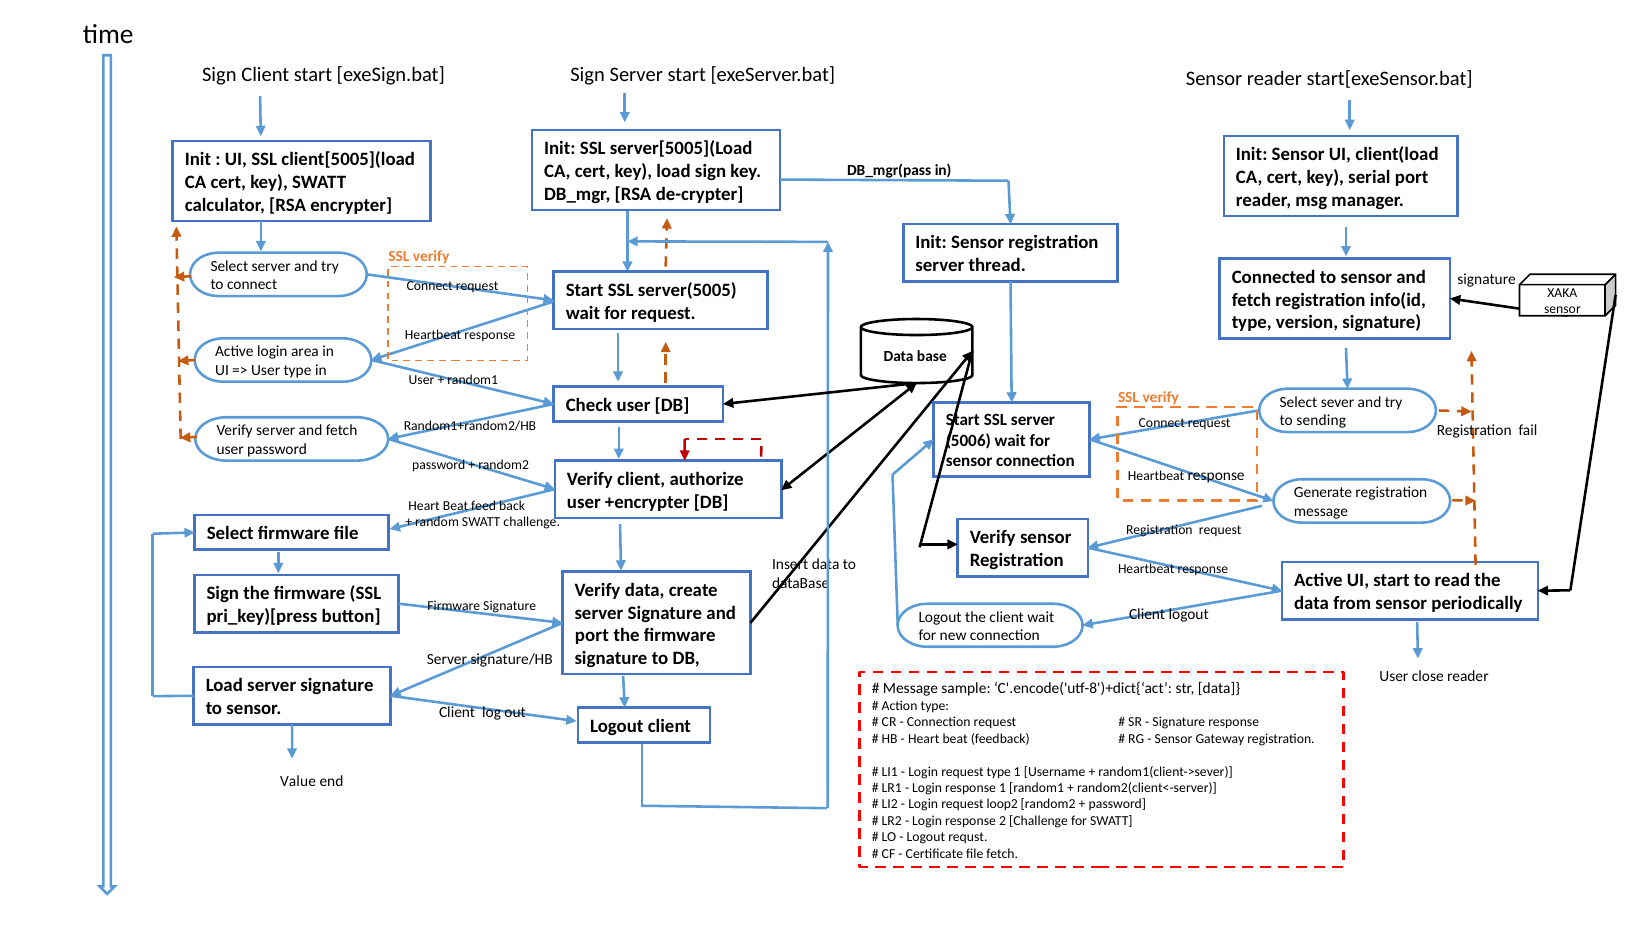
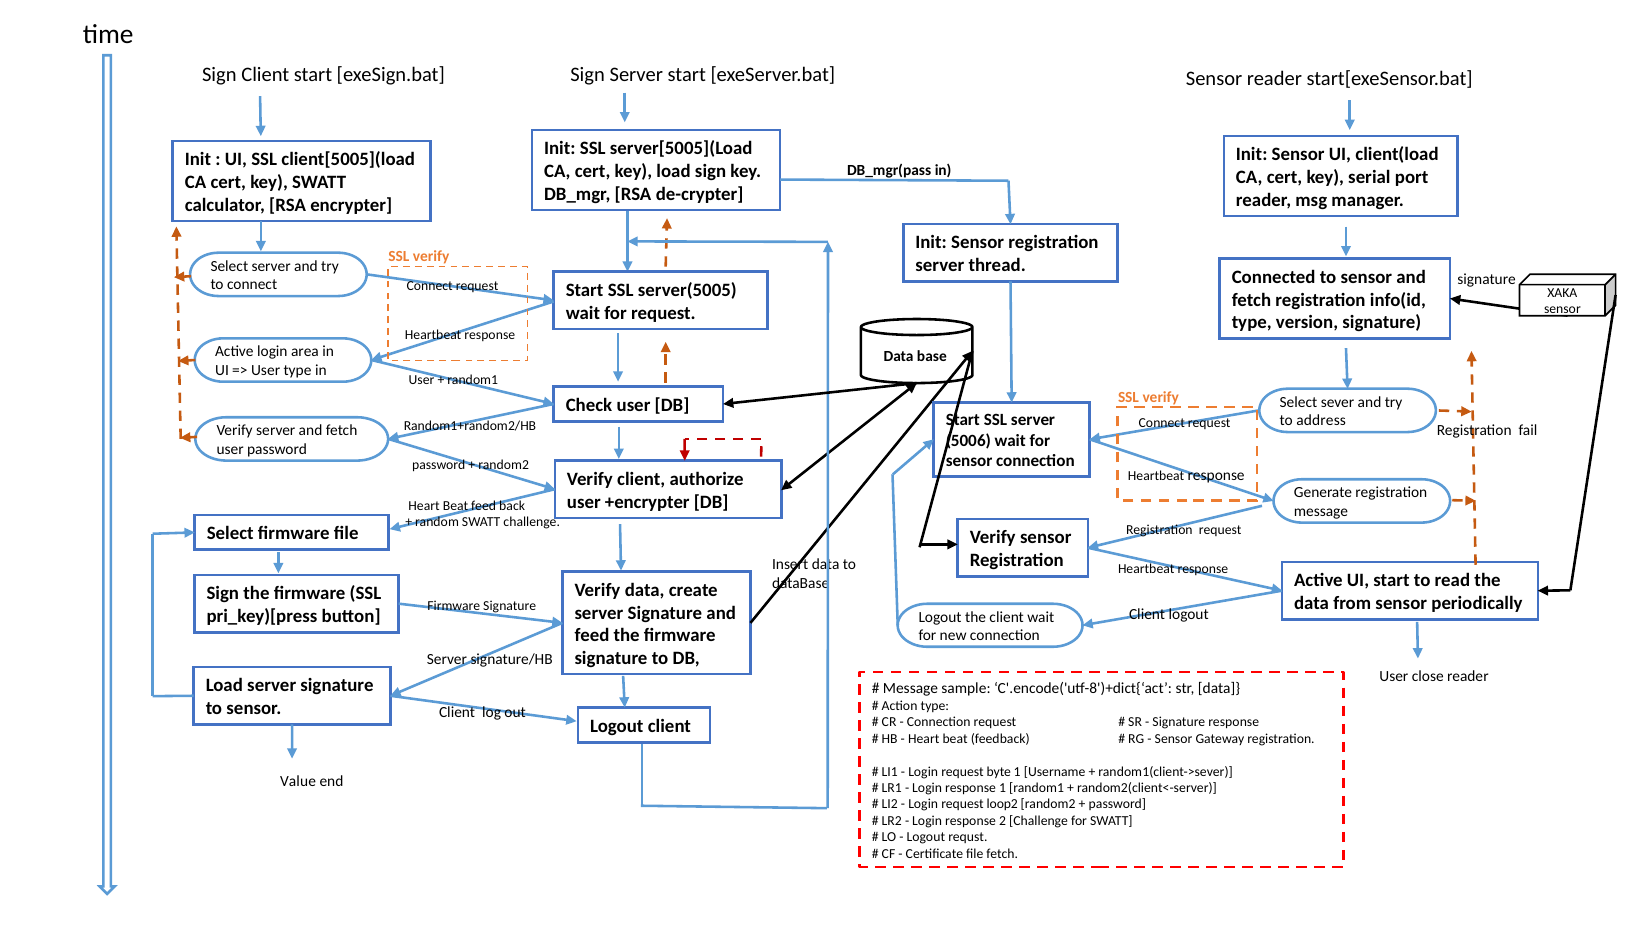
sending: sending -> address (1321, 421)
port: port -> feed (592, 635)
request type: type -> byte (999, 771)
